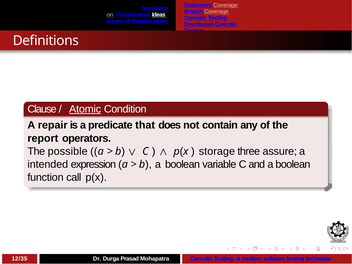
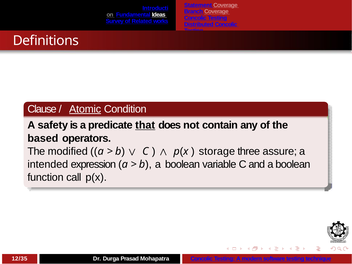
repair: repair -> safety (53, 125)
that underline: none -> present (145, 125)
report: report -> based (43, 138)
possible: possible -> modified (68, 151)
